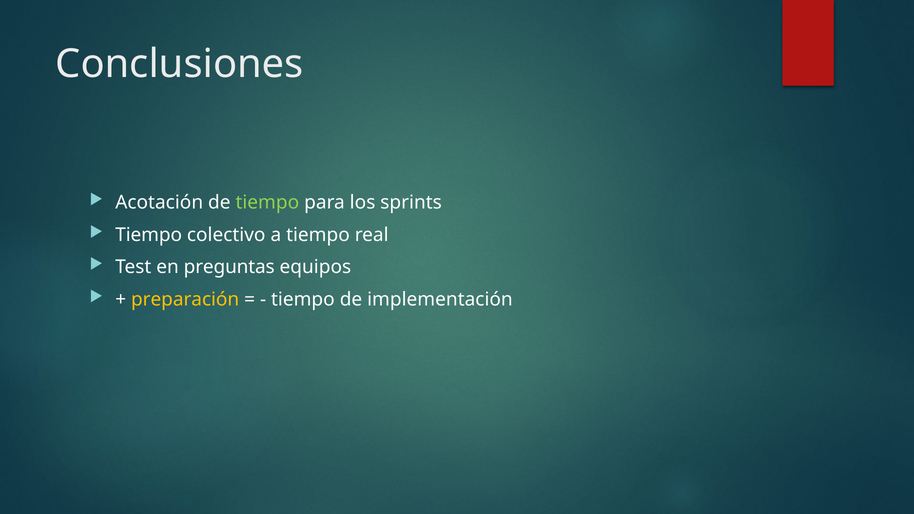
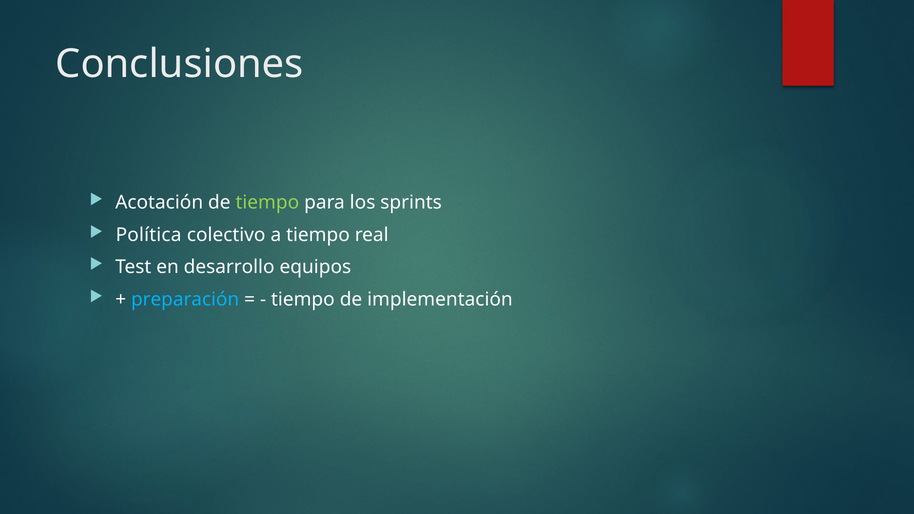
Tiempo: Tiempo -> Política (149, 235)
preguntas: preguntas -> desarrollo (229, 267)
preparación colour: yellow -> light blue (185, 300)
